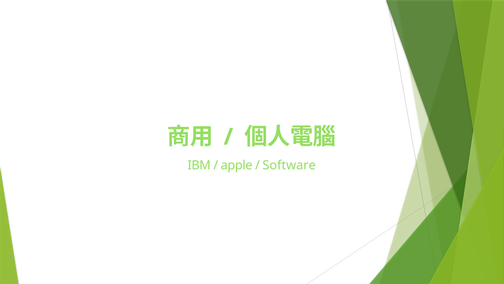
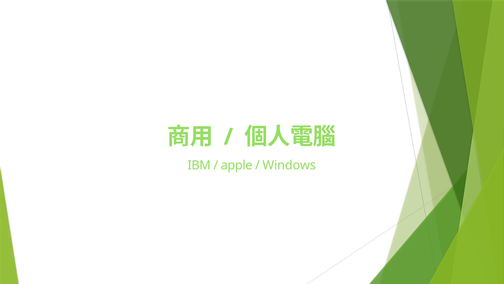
Software: Software -> Windows (289, 165)
